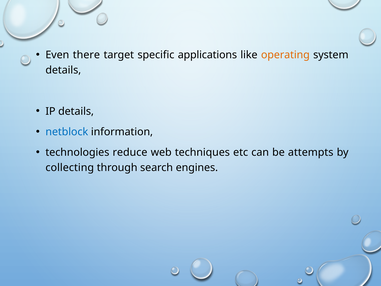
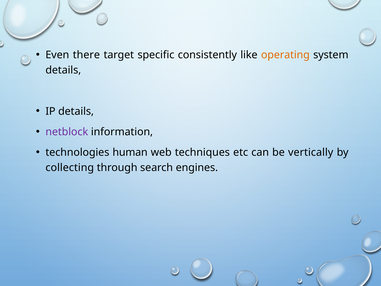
applications: applications -> consistently (207, 55)
netblock colour: blue -> purple (67, 132)
reduce: reduce -> human (130, 152)
attempts: attempts -> vertically (311, 152)
